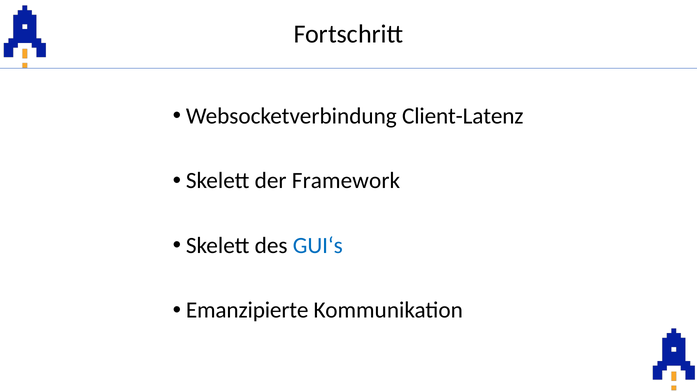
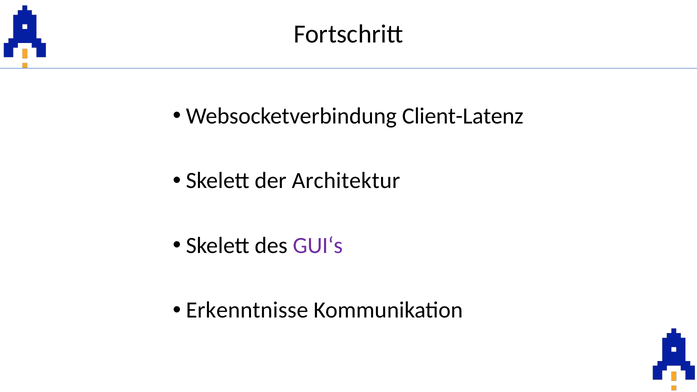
Framework: Framework -> Architektur (346, 181)
GUI‘s colour: blue -> purple (318, 246)
Emanzipierte: Emanzipierte -> Erkenntnisse (247, 310)
